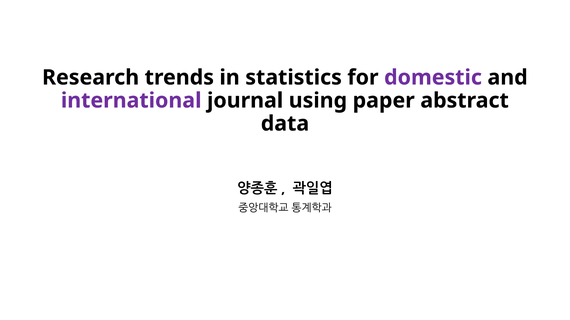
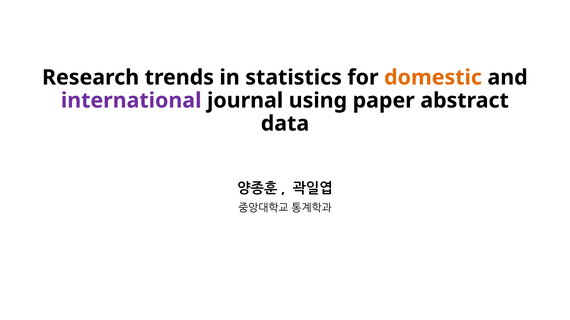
domestic colour: purple -> orange (433, 78)
